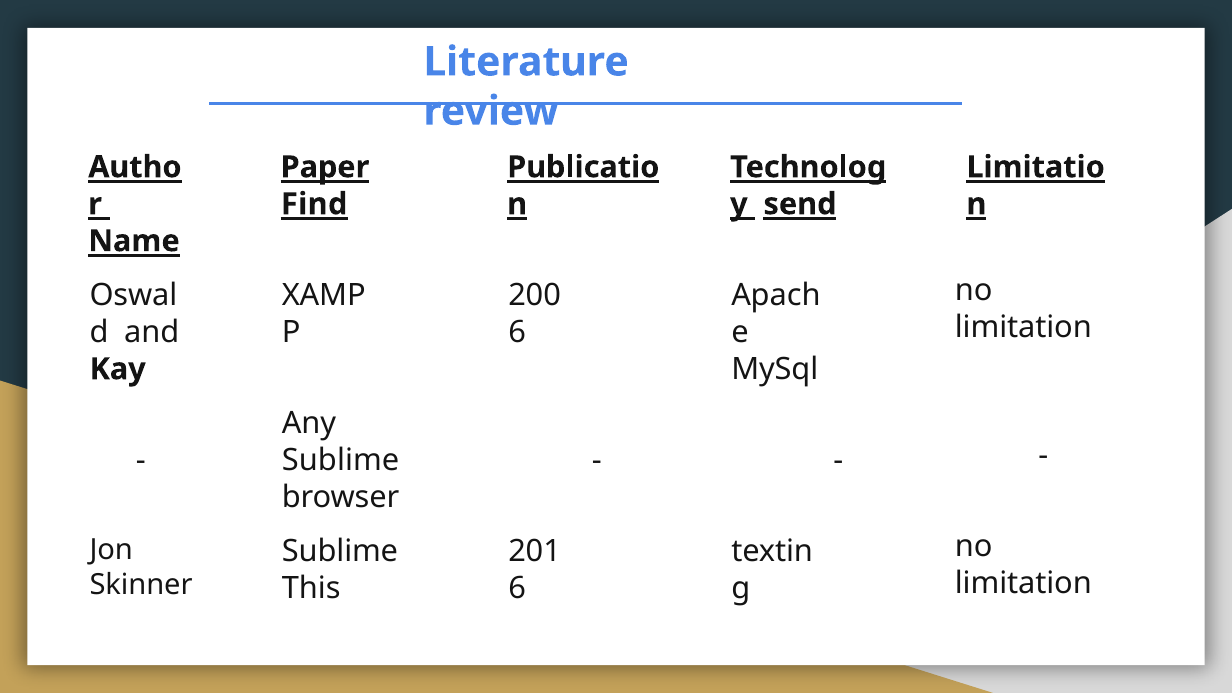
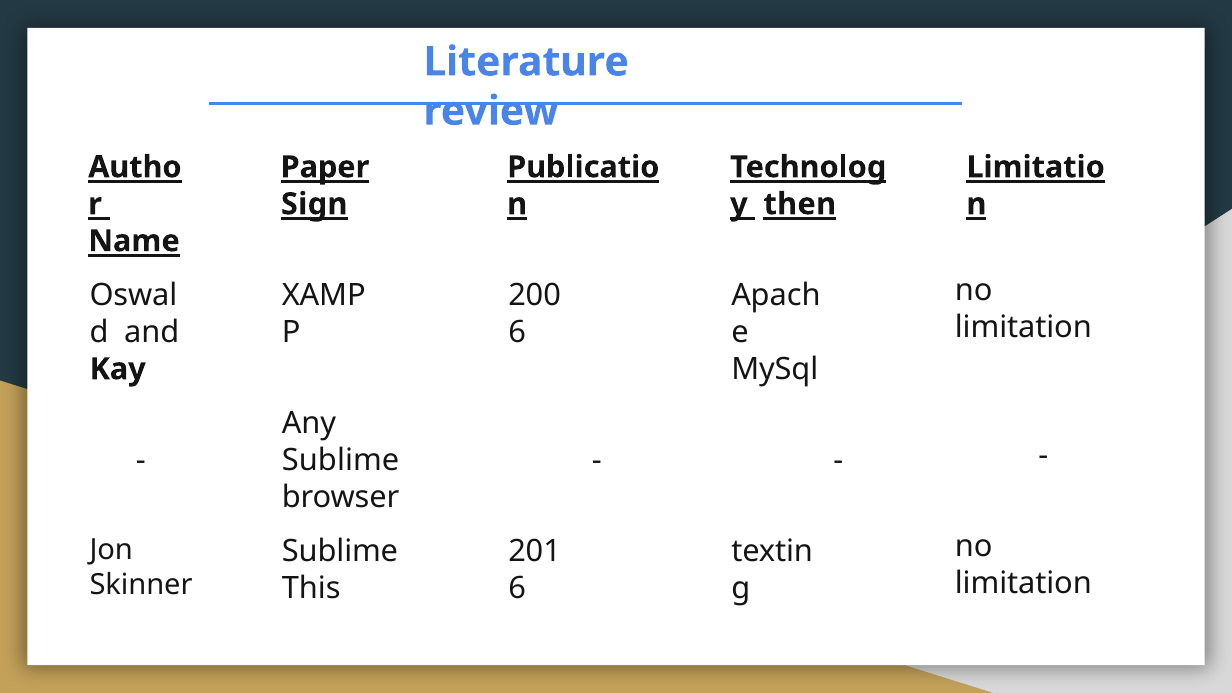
Find: Find -> Sign (314, 204)
send: send -> then (800, 204)
